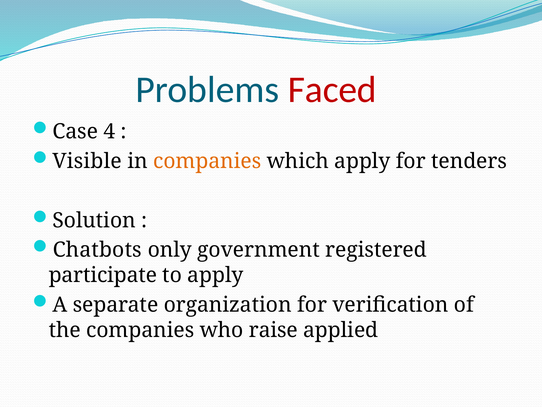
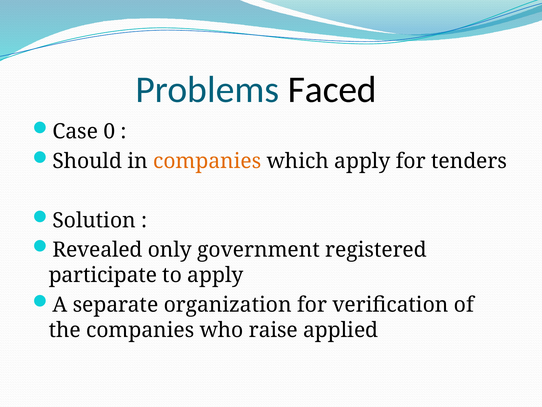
Faced colour: red -> black (332, 90)
4: 4 -> 0 (109, 132)
Visible: Visible -> Should (87, 161)
Chatbots: Chatbots -> Revealed (97, 250)
